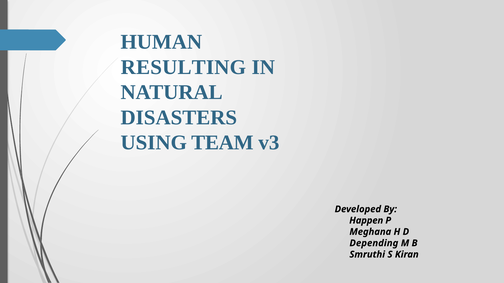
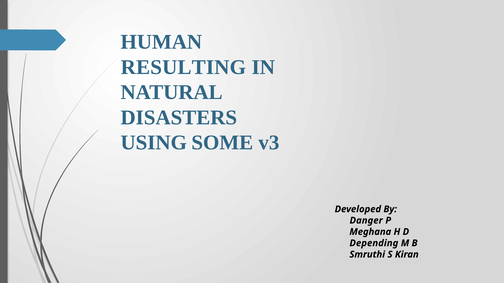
TEAM: TEAM -> SOME (222, 143)
Happen: Happen -> Danger (366, 221)
